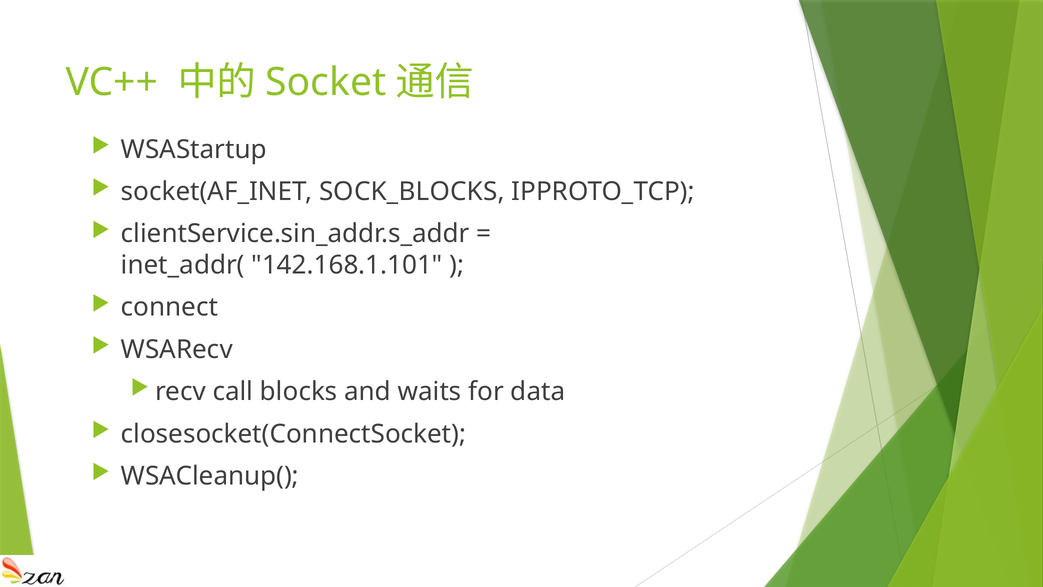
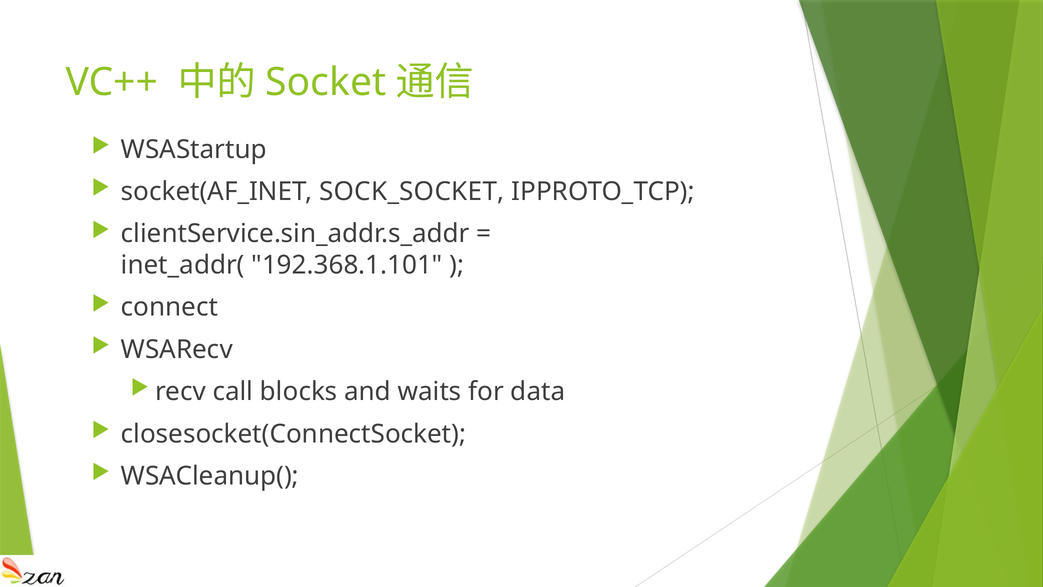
SOCK_BLOCKS: SOCK_BLOCKS -> SOCK_SOCKET (412, 192)
142.168.1.101: 142.168.1.101 -> 192.368.1.101 (347, 265)
